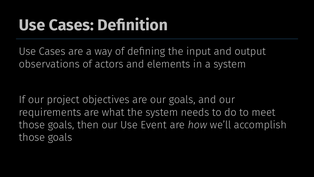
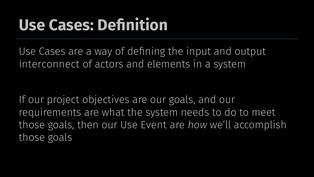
observations: observations -> interconnect (49, 64)
